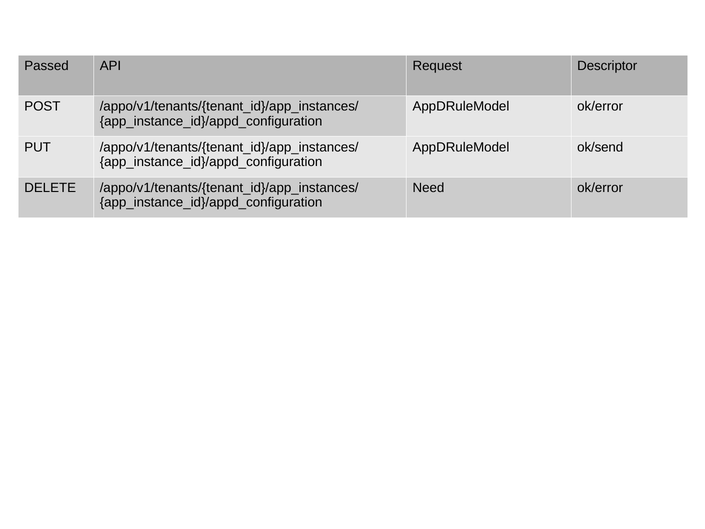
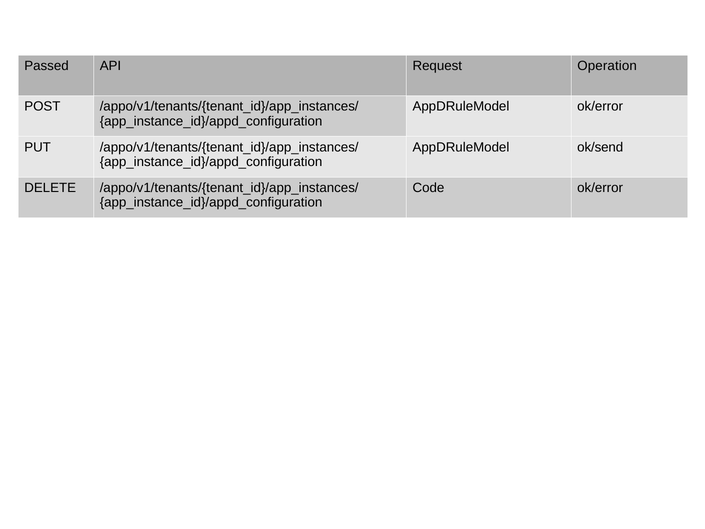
Descriptor: Descriptor -> Operation (607, 66)
Need: Need -> Code (428, 188)
